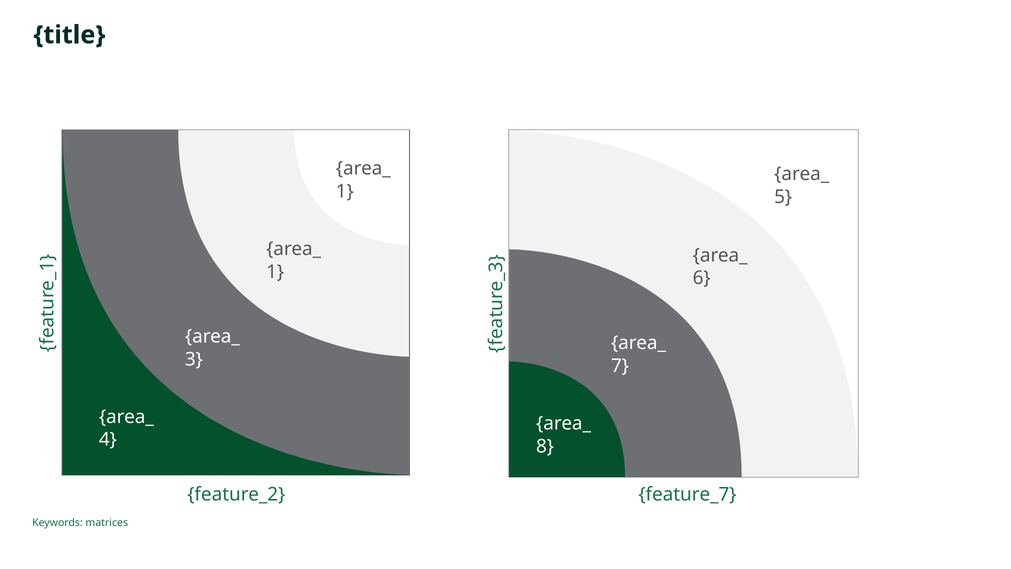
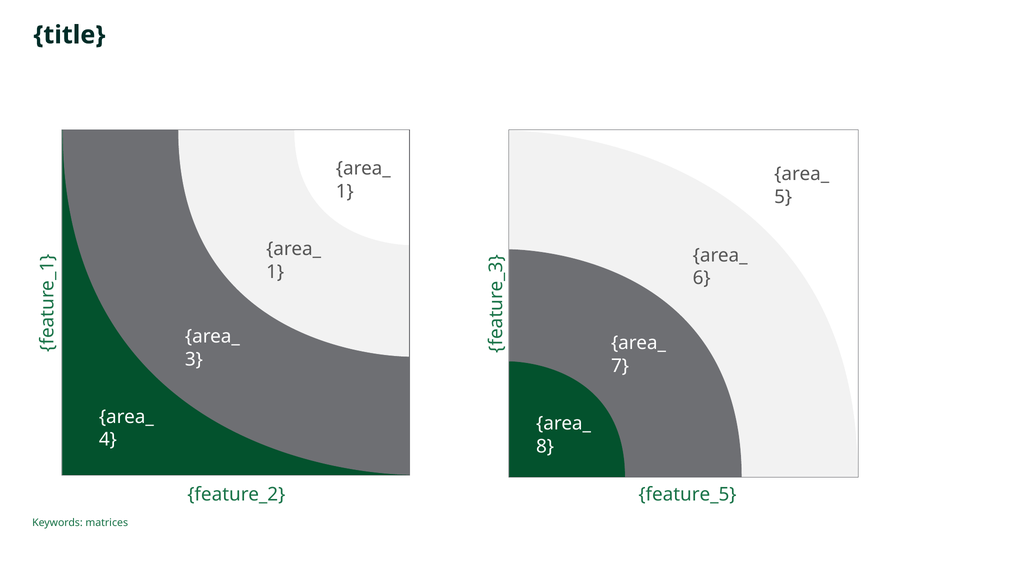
feature_7: feature_7 -> feature_5 (687, 494)
